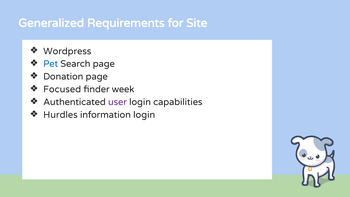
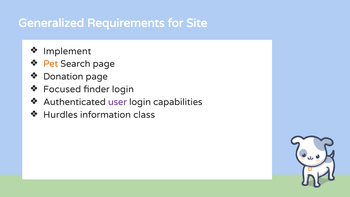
Wordpress: Wordpress -> Implement (67, 51)
Pet colour: blue -> orange (51, 64)
finder week: week -> login (123, 89)
information login: login -> class (144, 115)
